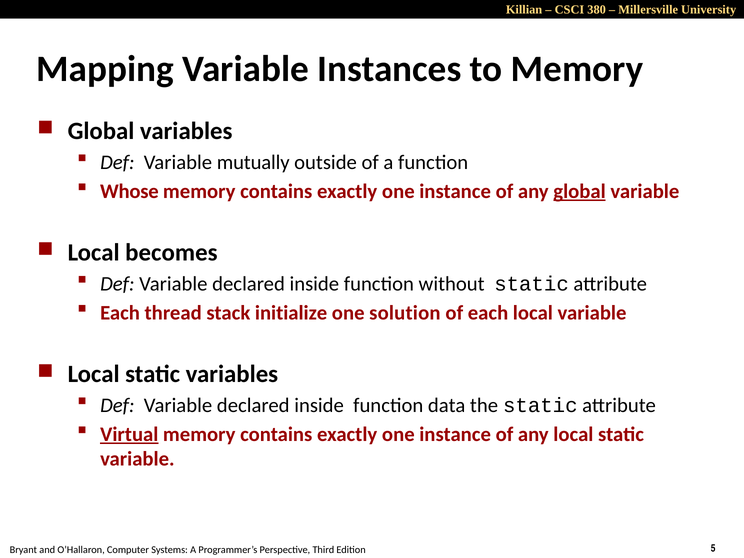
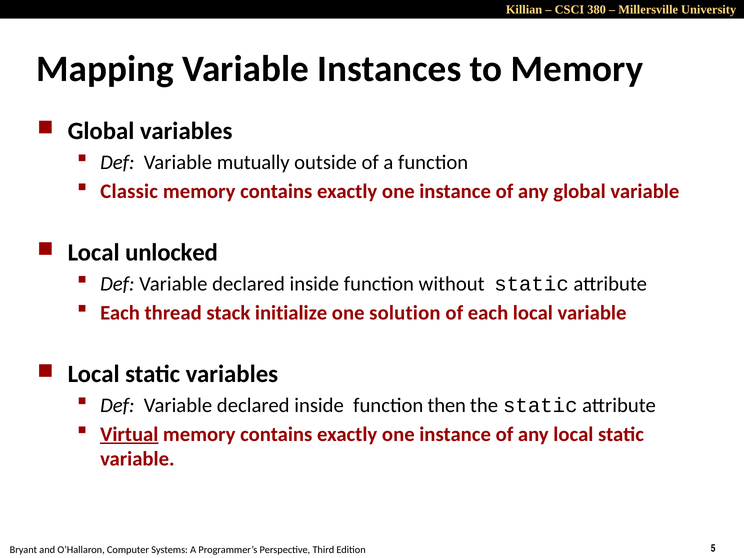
Whose: Whose -> Classic (129, 191)
global underline: present -> none (580, 191)
becomes: becomes -> unlocked (172, 253)
data: data -> then (447, 405)
